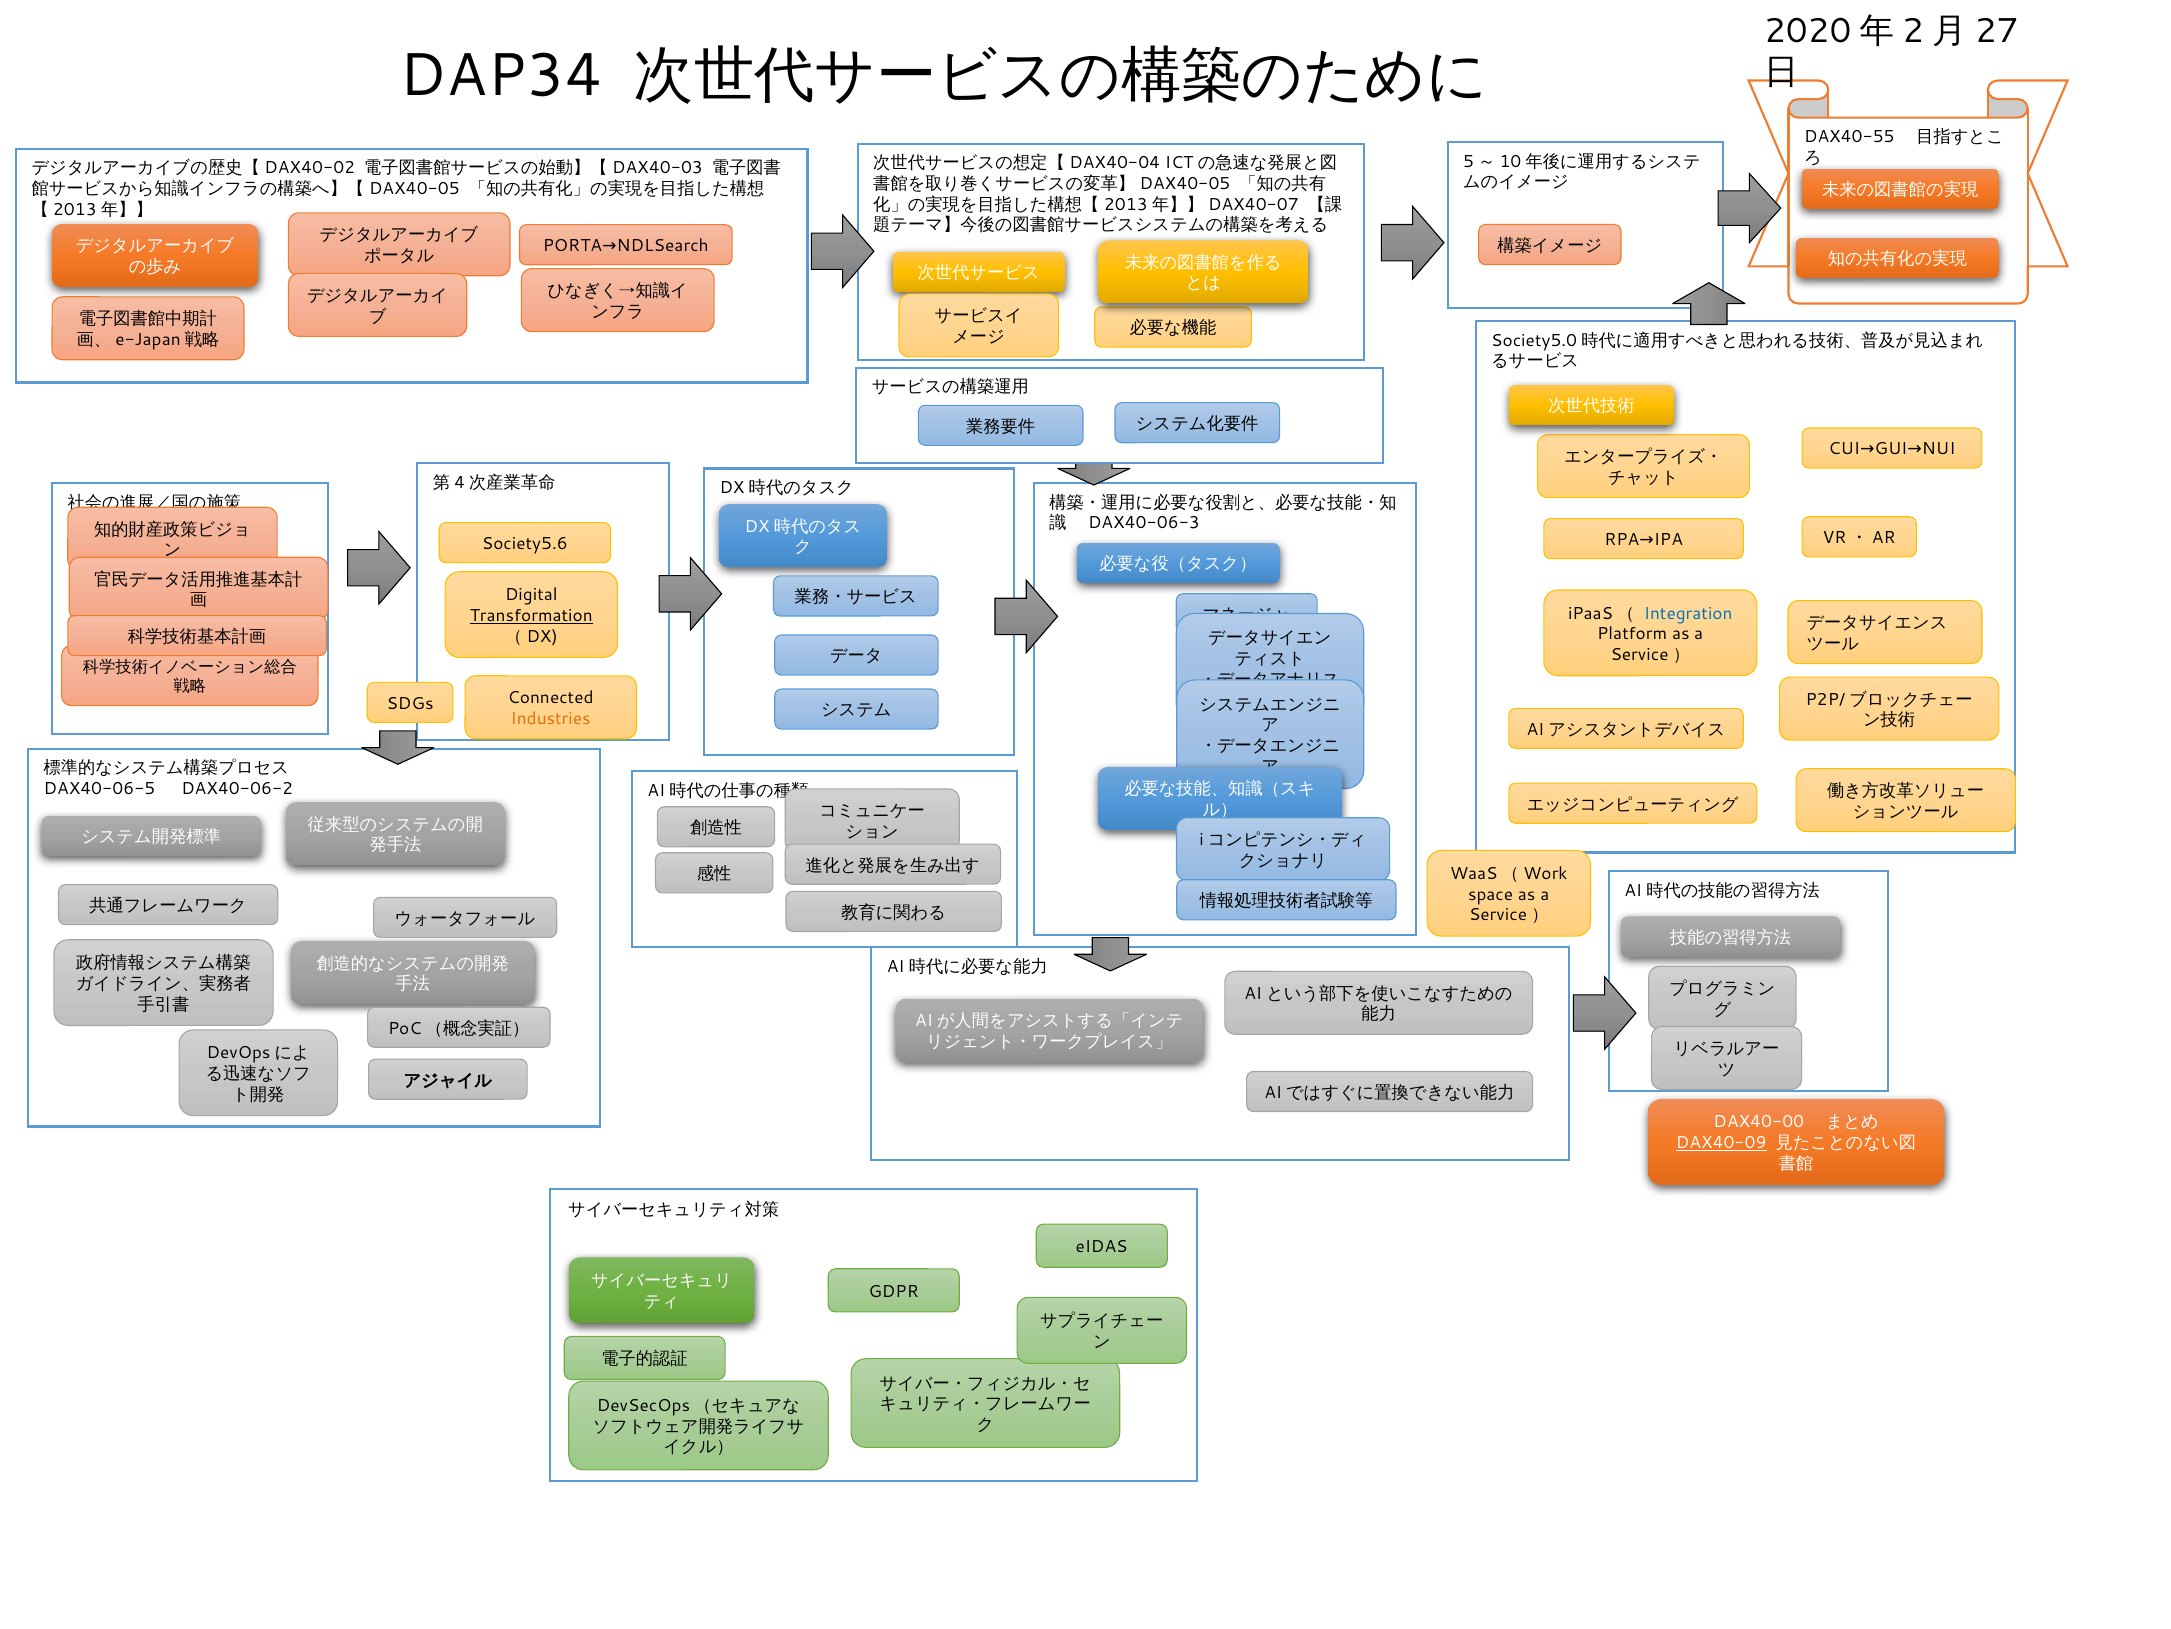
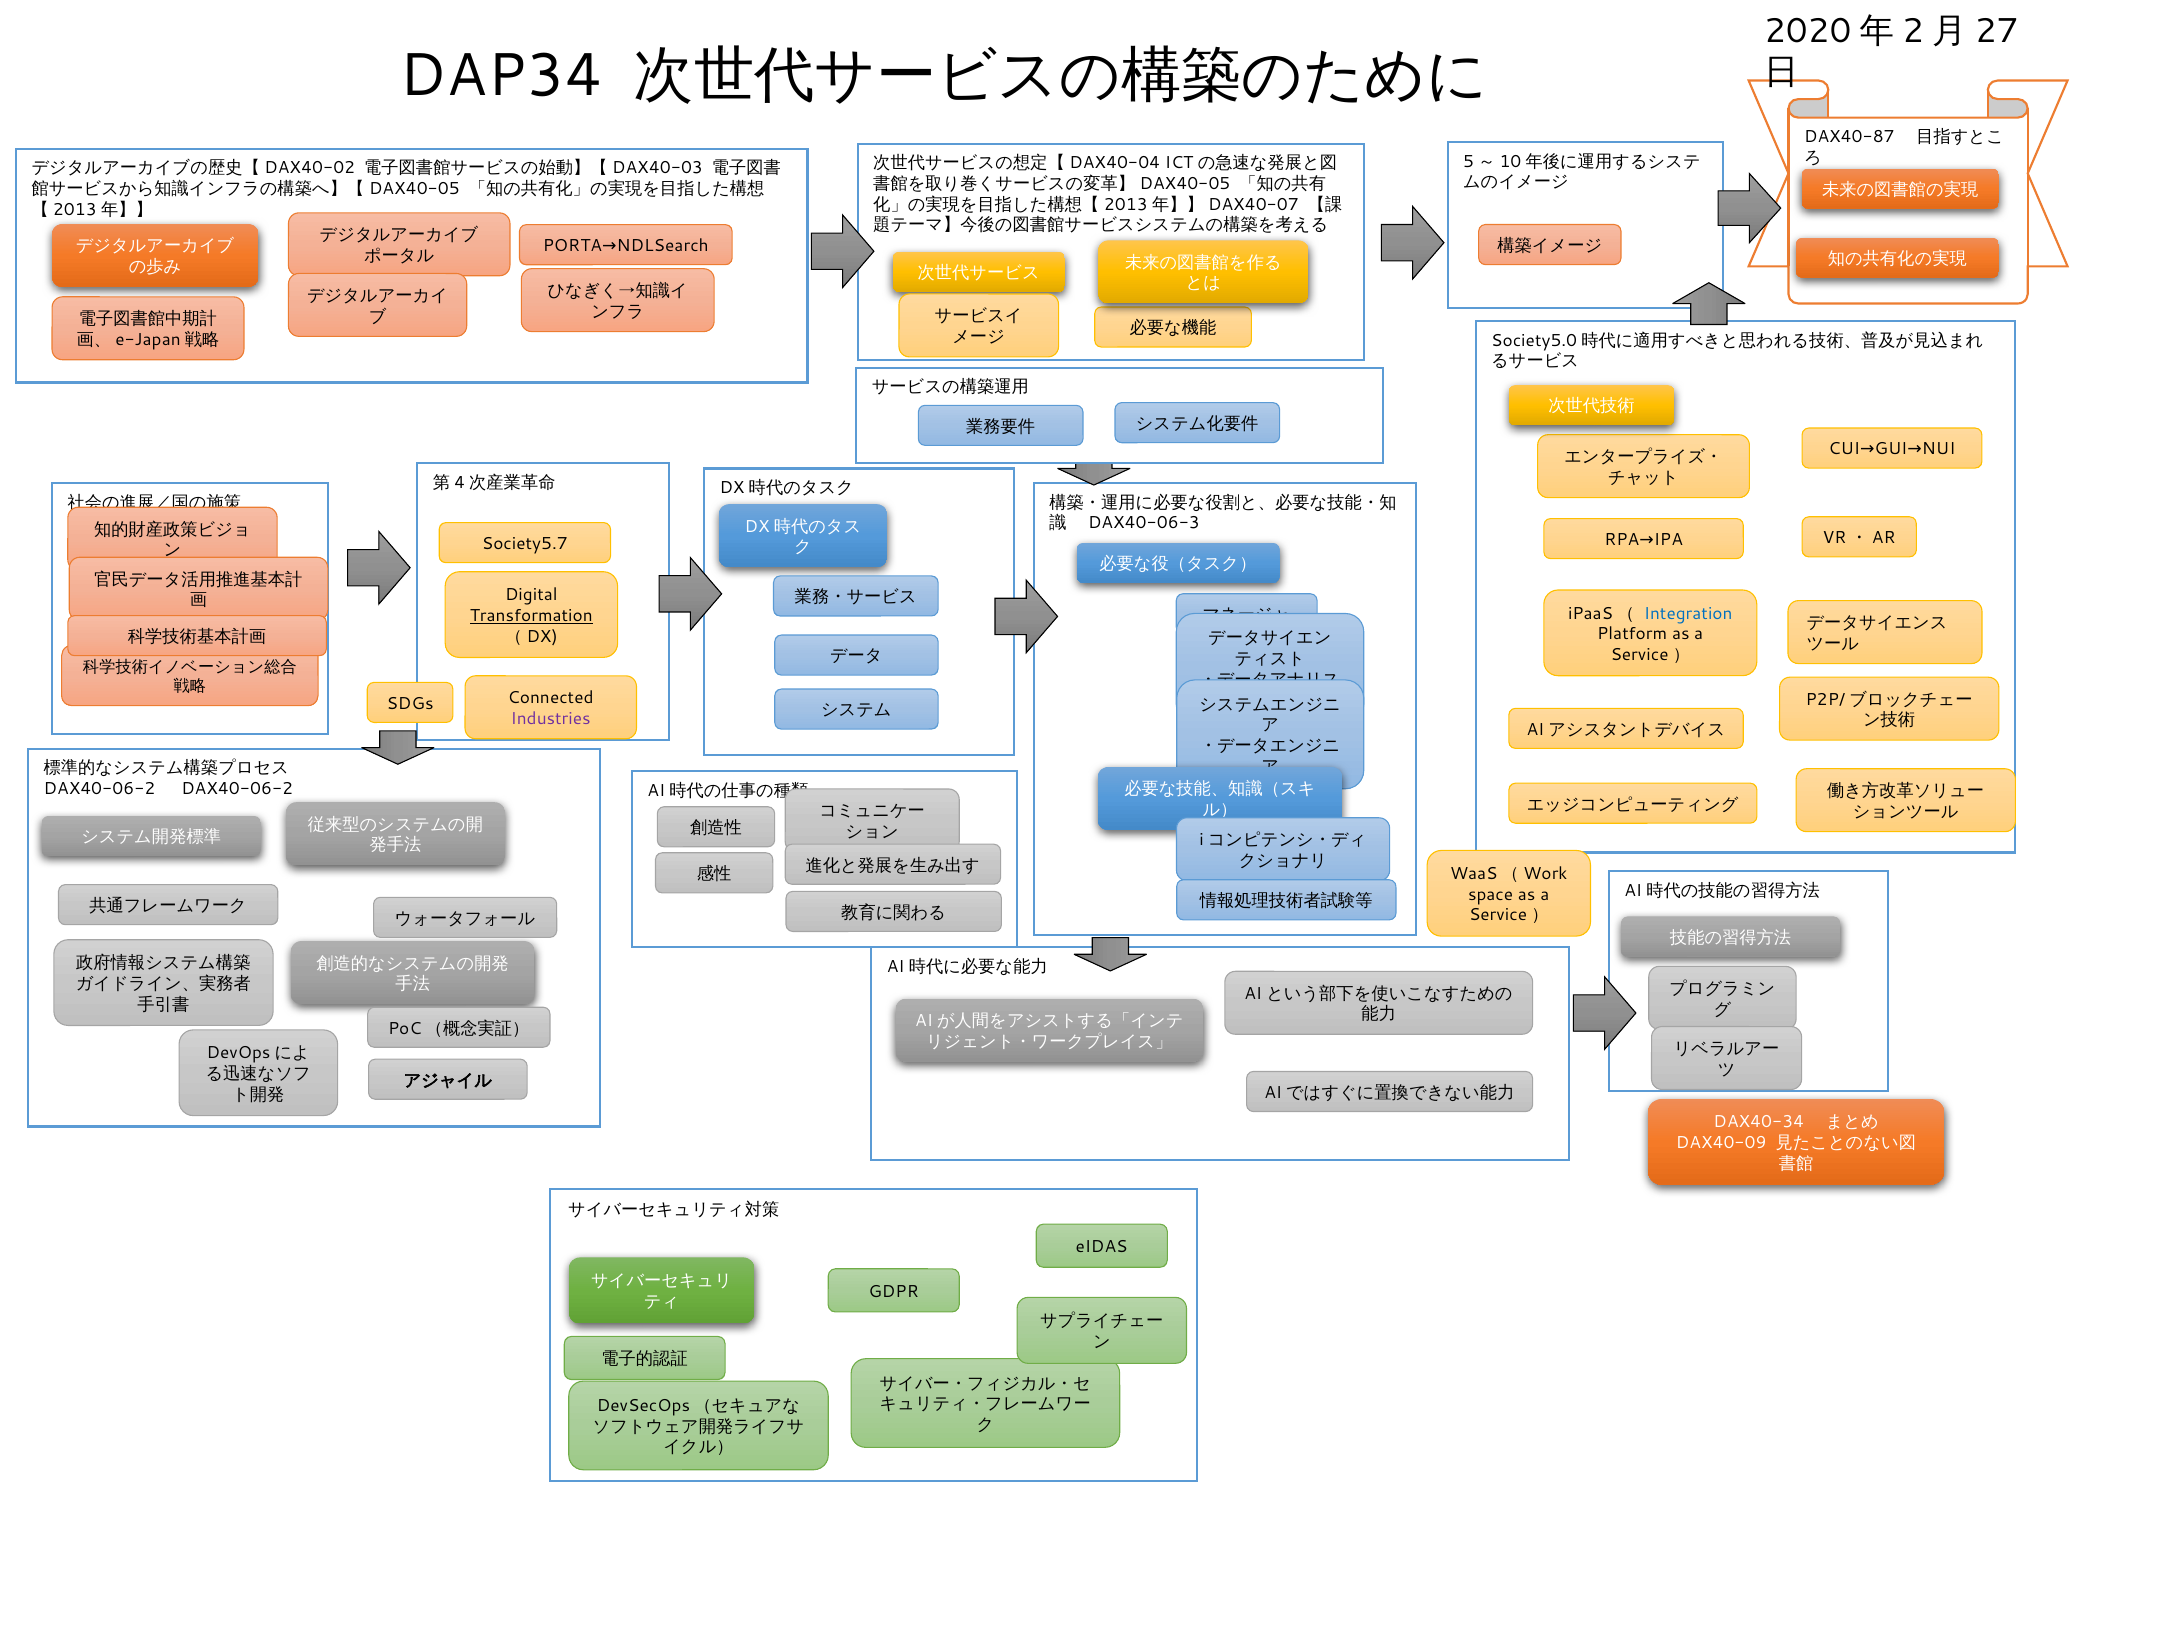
DAX40-55: DAX40-55 -> DAX40-87 (1849, 137)
Society5.6: Society5.6 -> Society5.7 (525, 544)
Industries colour: orange -> purple (551, 718)
DAX40-06-5: DAX40-06-5 -> DAX40-06-2 (99, 788)
DAX40-00: DAX40-00 -> DAX40-34 (1759, 1122)
DAX40-09 underline: present -> none (1721, 1142)
